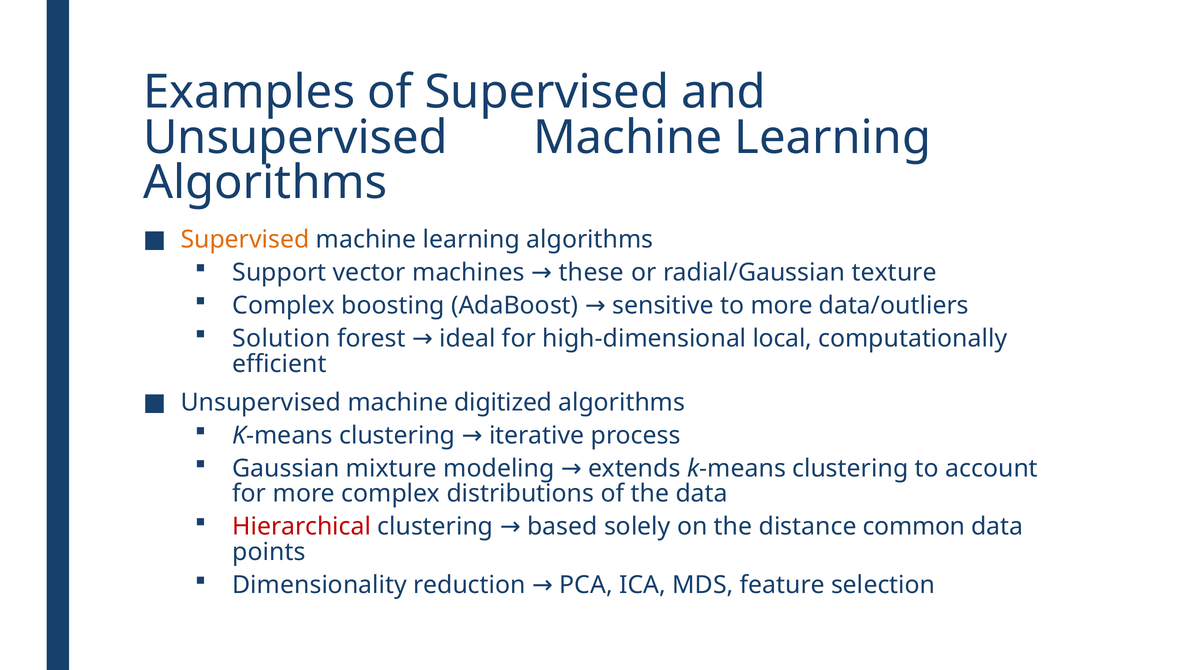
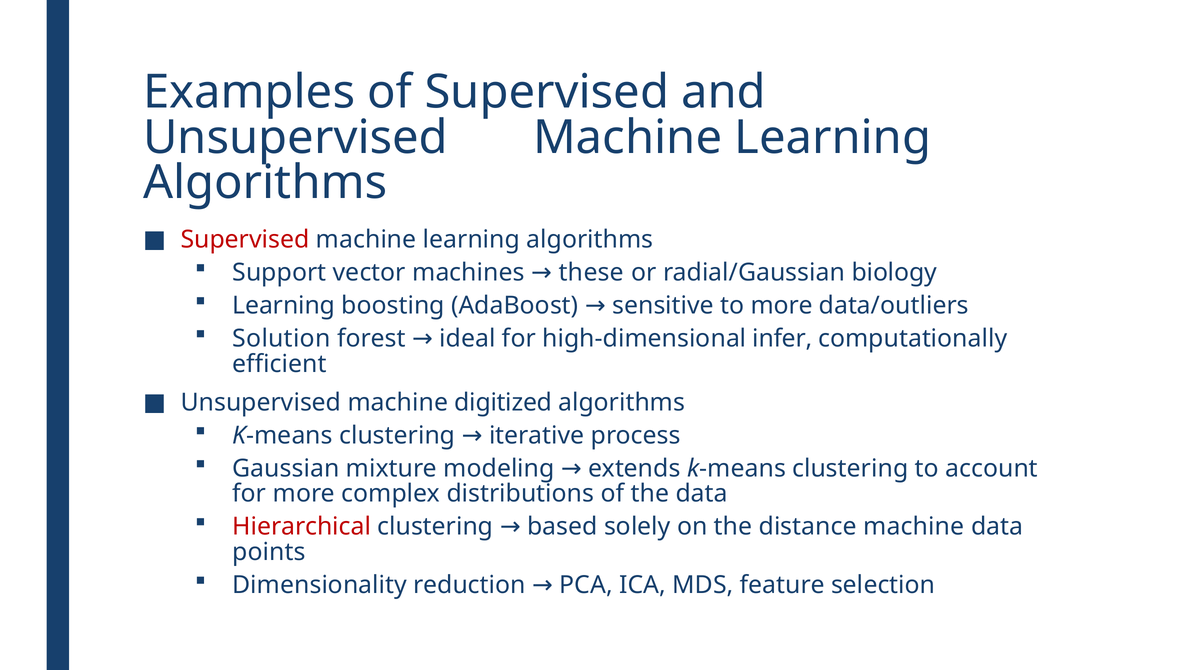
Supervised colour: orange -> red (245, 240)
texture: texture -> biology (894, 273)
Complex: Complex -> Learning (284, 306)
local: local -> infer (782, 339)
distance common: common -> machine (914, 527)
